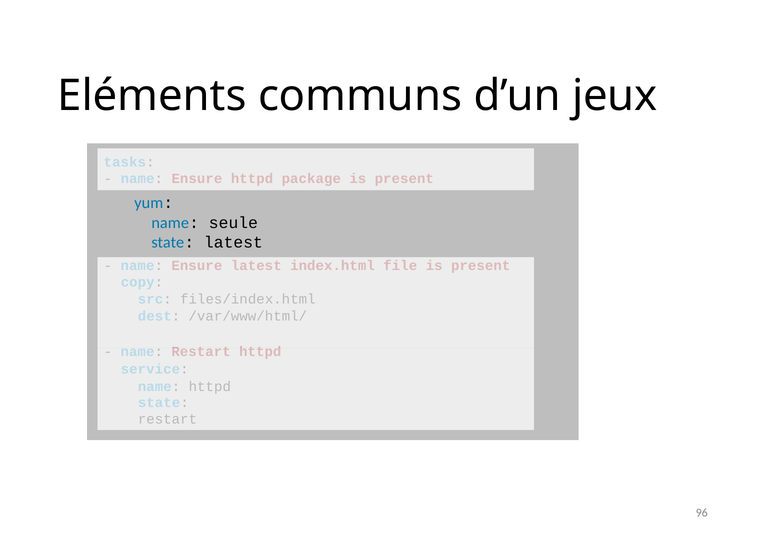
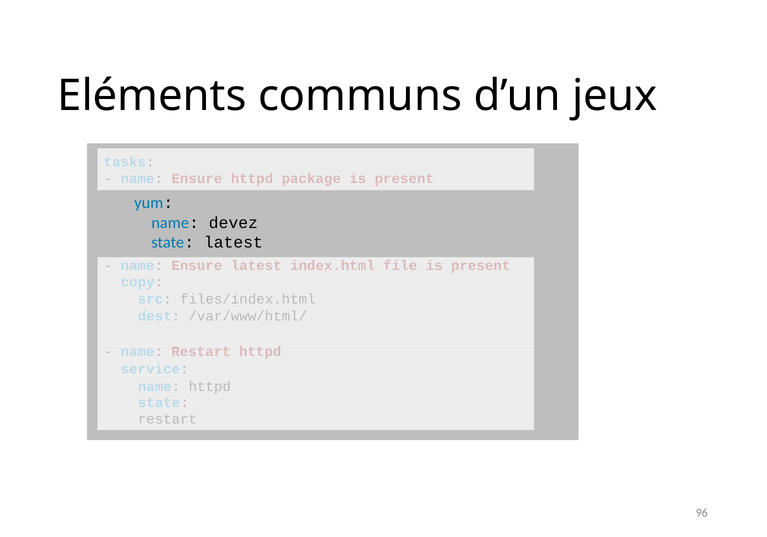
seule: seule -> devez (233, 223)
